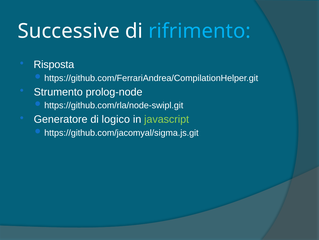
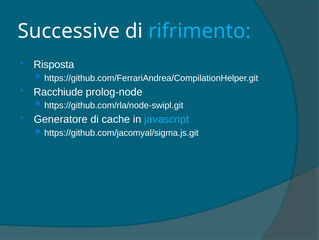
Strumento: Strumento -> Racchiude (58, 92)
logico: logico -> cache (116, 119)
javascript colour: light green -> light blue (167, 119)
